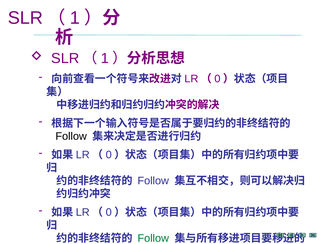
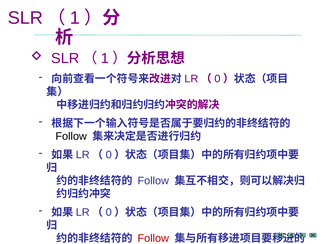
Follow colour: green -> red (153, 239)
